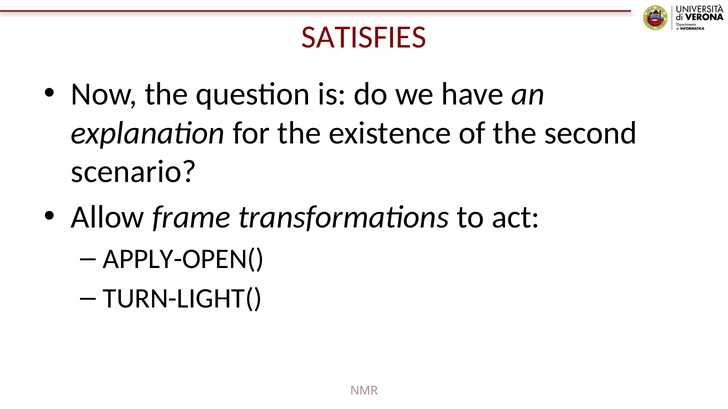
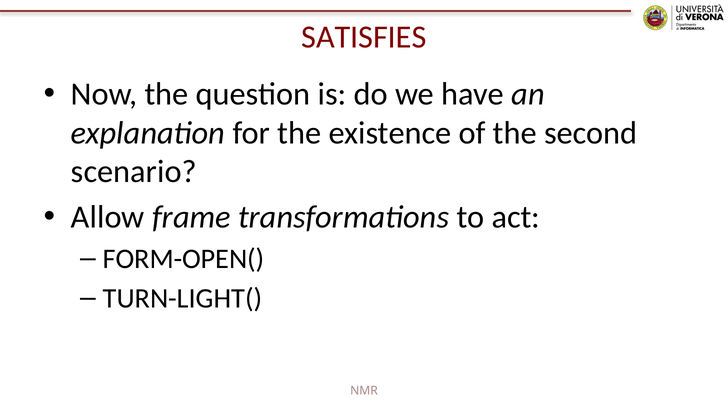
APPLY-OPEN(: APPLY-OPEN( -> FORM-OPEN( (184, 259)
